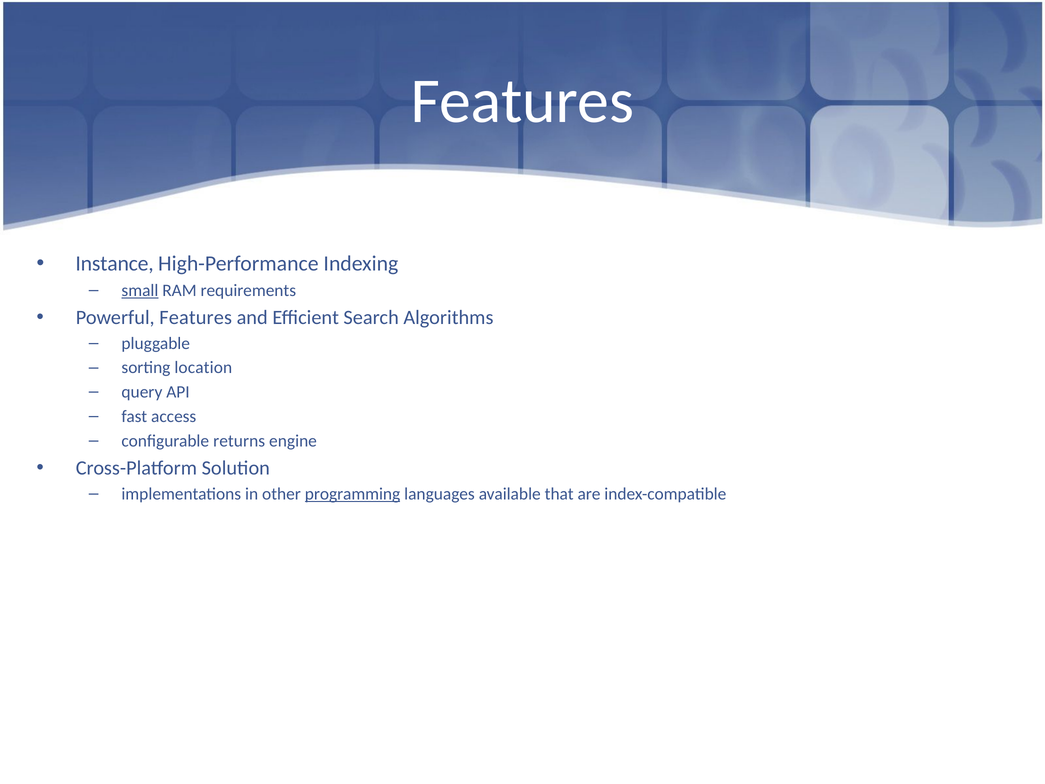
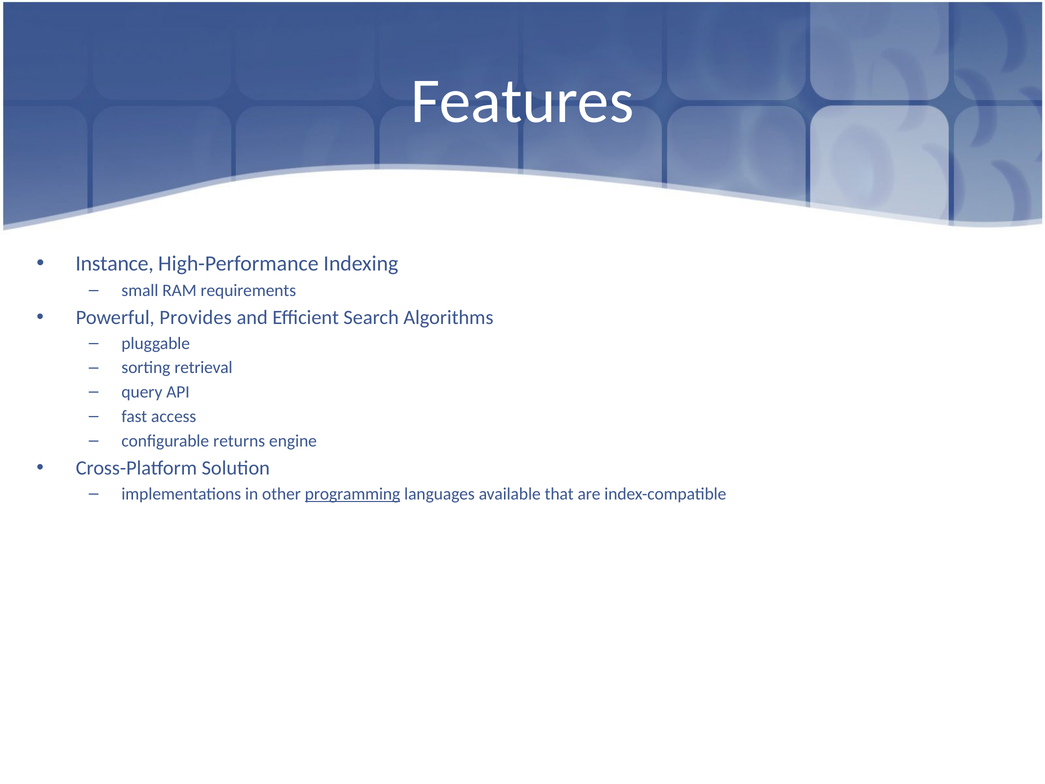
small underline: present -> none (140, 290)
Powerful Features: Features -> Provides (196, 317)
location: location -> retrieval (203, 368)
